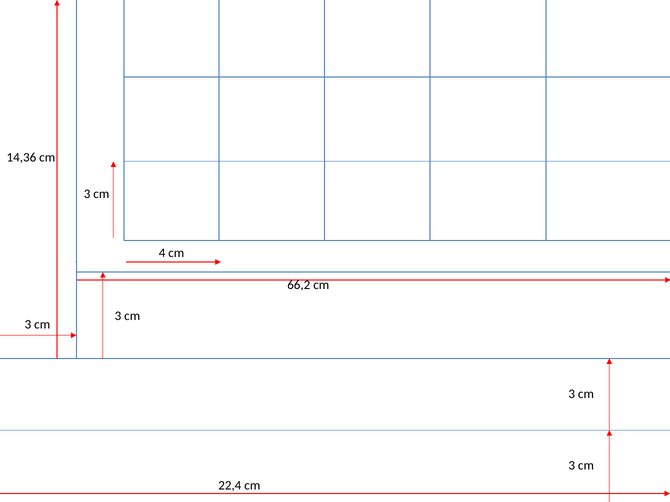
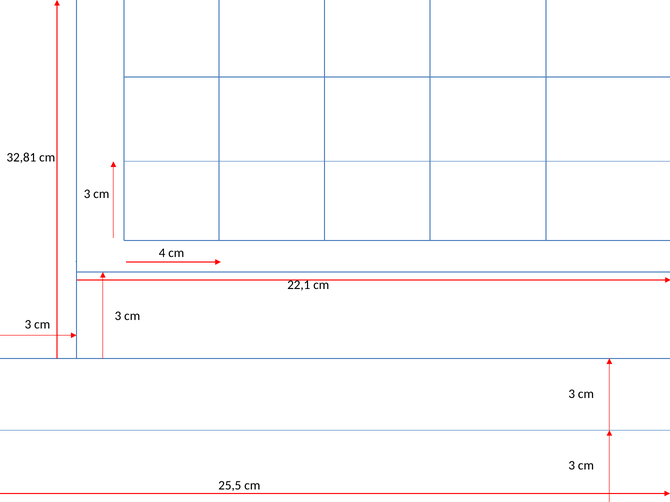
14,36: 14,36 -> 32,81 (21, 158)
66,2: 66,2 -> 22,1 (299, 285)
22,4: 22,4 -> 25,5 (230, 486)
